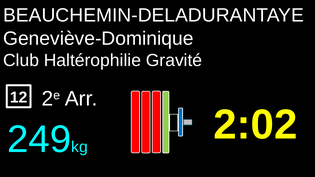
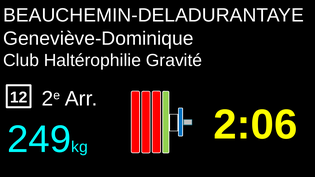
2:02: 2:02 -> 2:06 (255, 125)
